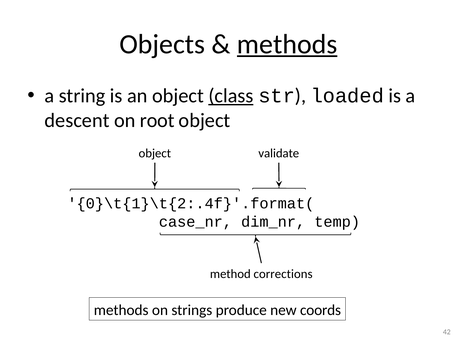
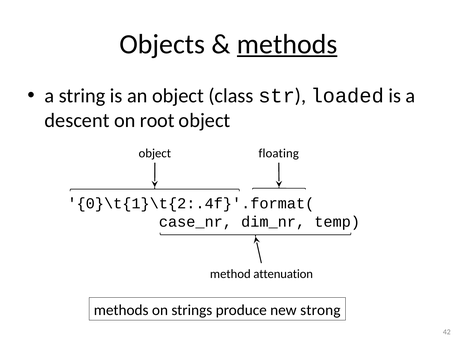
class underline: present -> none (231, 96)
validate: validate -> floating (279, 153)
corrections: corrections -> attenuation (283, 274)
coords: coords -> strong (320, 310)
